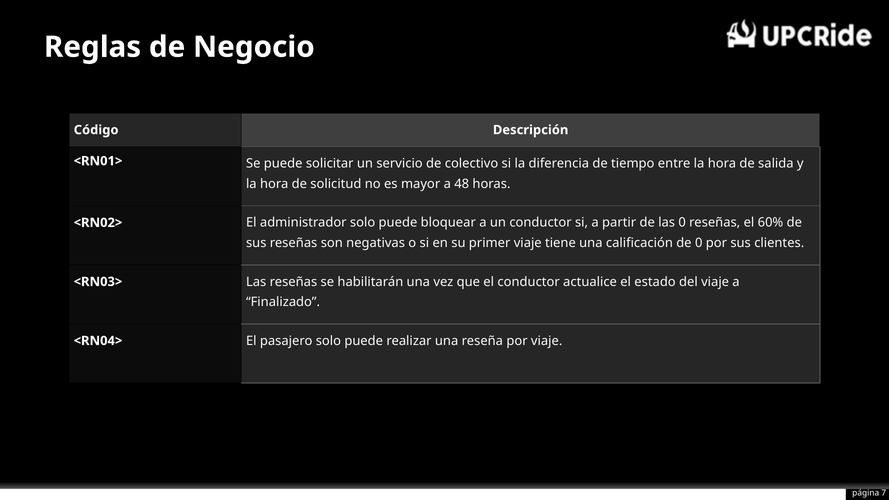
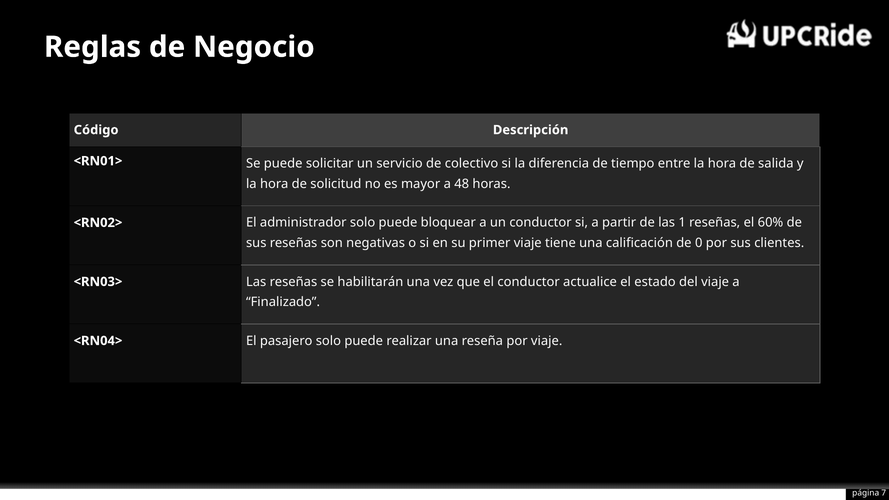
las 0: 0 -> 1 (682, 223)
